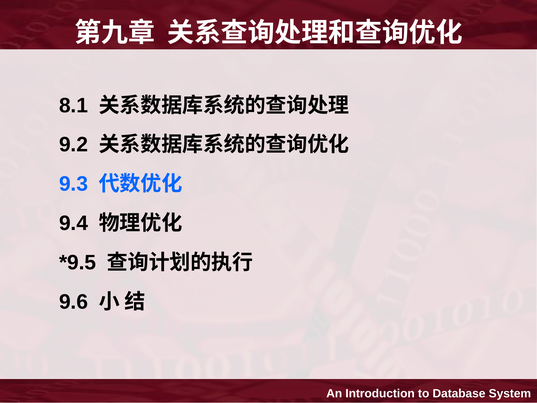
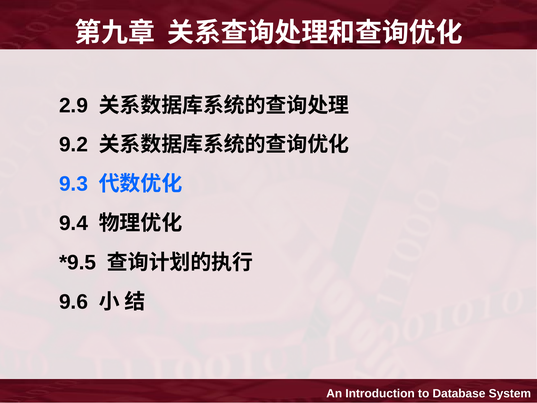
8.1: 8.1 -> 2.9 (74, 105)
